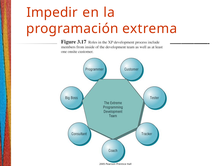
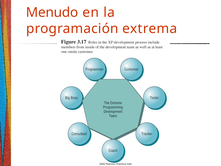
Impedir: Impedir -> Menudo (52, 12)
